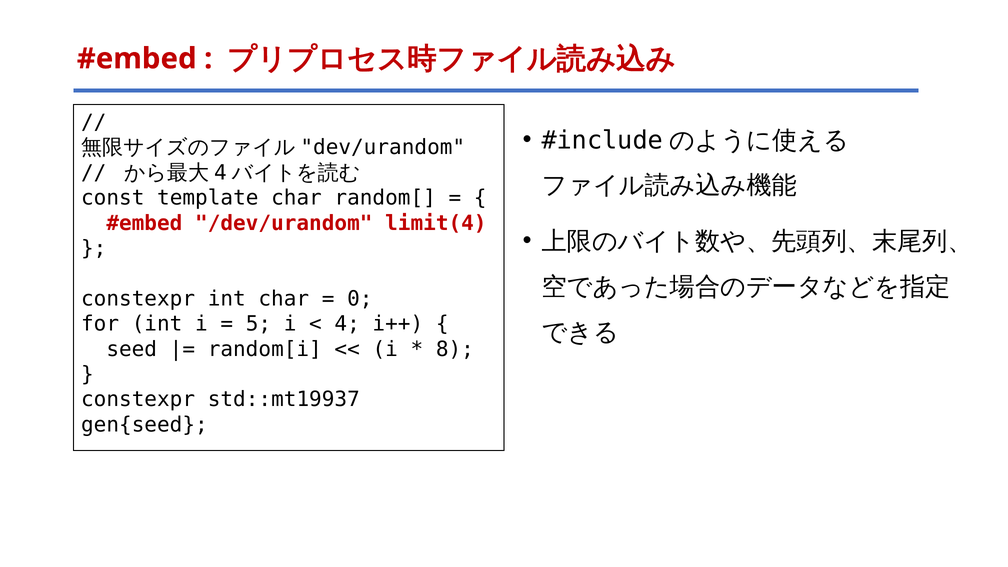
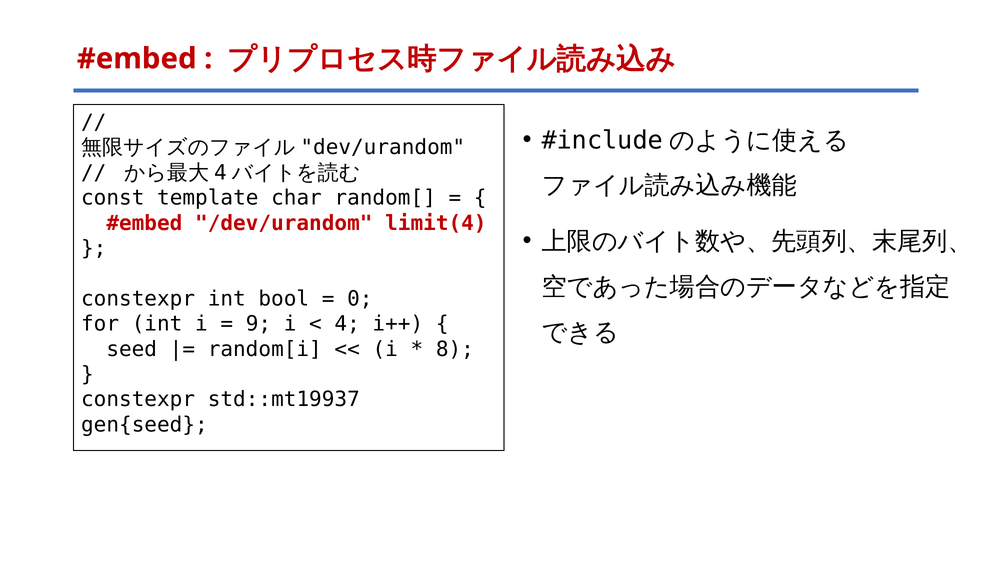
int char: char -> bool (284, 299)
5: 5 -> 9 (258, 324)
